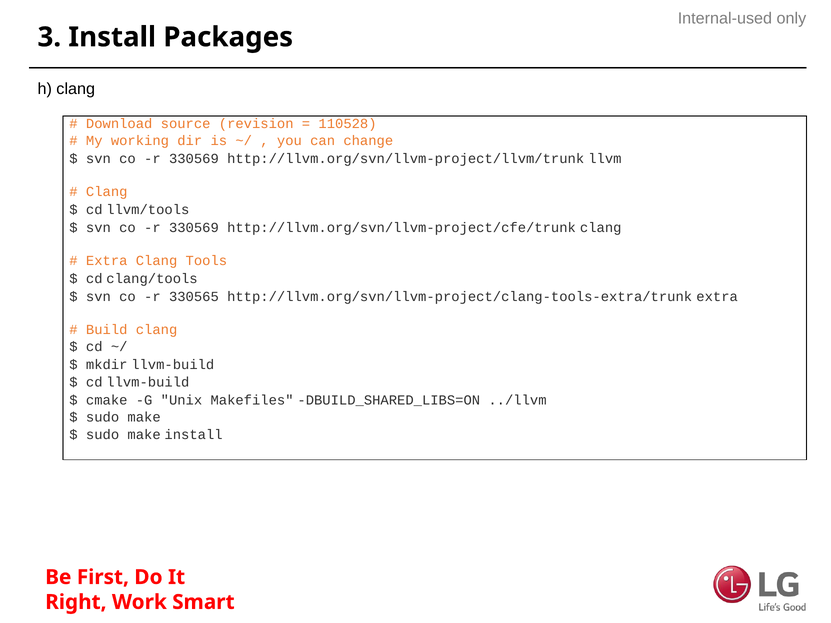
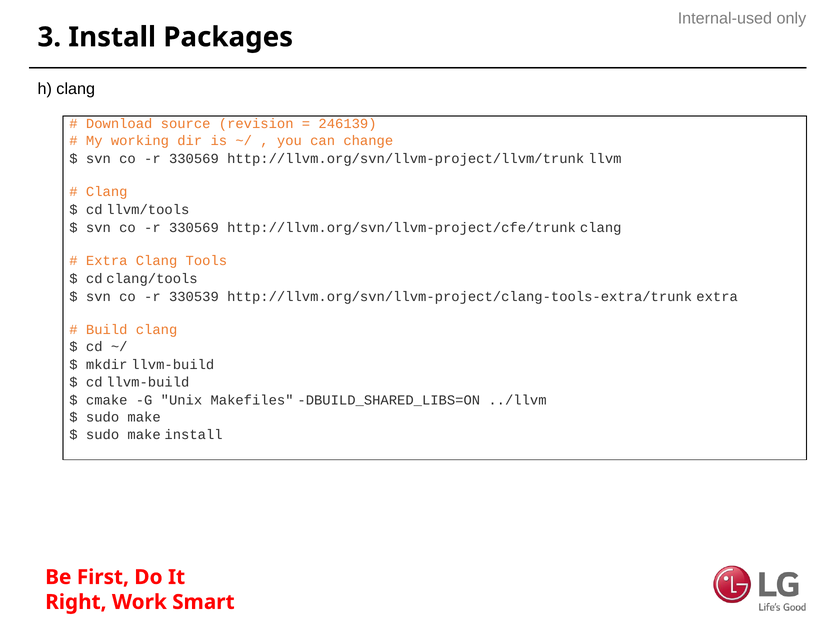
110528: 110528 -> 246139 (348, 124)
330565: 330565 -> 330539 (194, 297)
